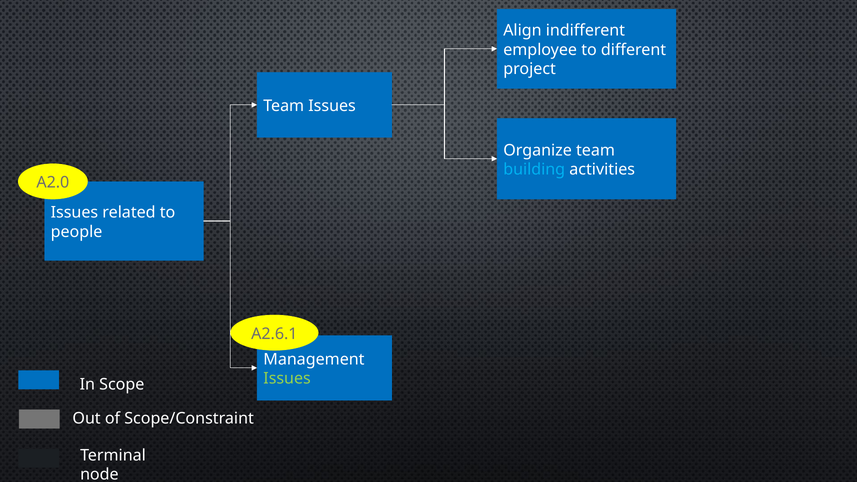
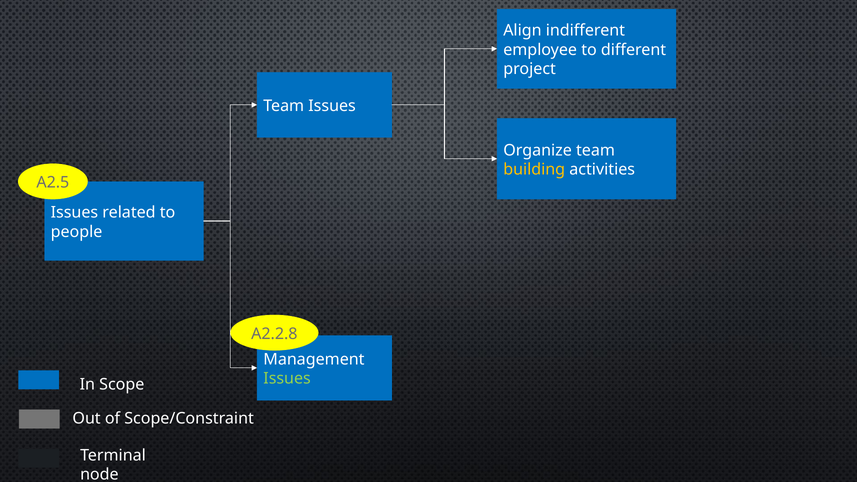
building colour: light blue -> yellow (534, 170)
A2.0: A2.0 -> A2.5 (53, 183)
A2.6.1: A2.6.1 -> A2.2.8 (274, 334)
